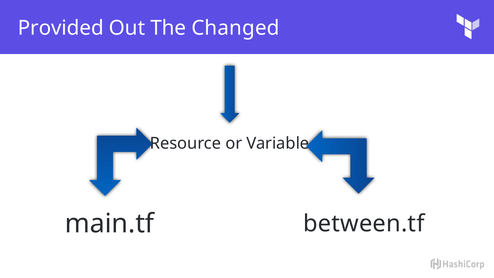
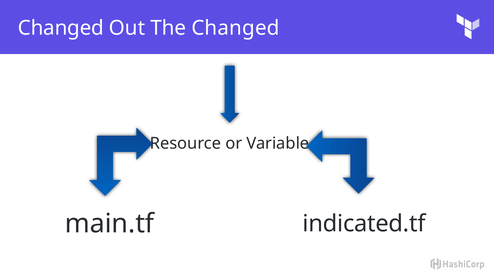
Provided: Provided -> Changed (61, 28)
between.tf: between.tf -> indicated.tf (364, 223)
